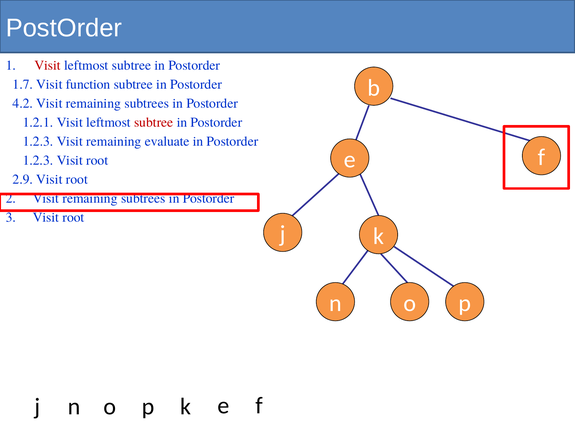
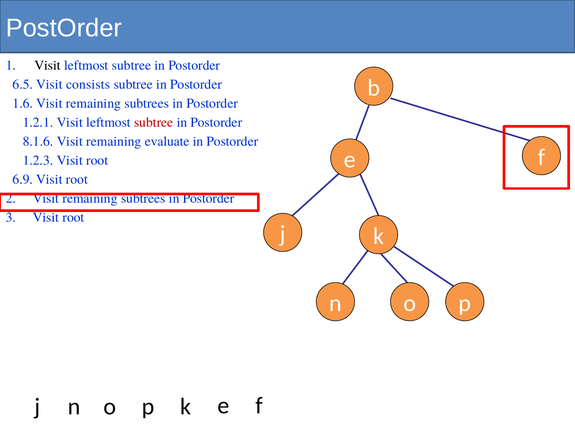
Visit colour: red -> black (48, 65)
1.7: 1.7 -> 6.5 (23, 84)
function: function -> consists (88, 84)
4.2: 4.2 -> 1.6 (23, 103)
1.2.3: 1.2.3 -> 8.1.6 (38, 141)
2.9: 2.9 -> 6.9 (23, 179)
